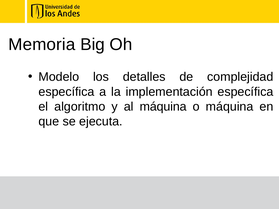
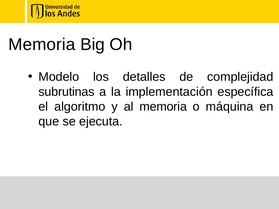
específica: específica -> subrutinas (66, 92)
al máquina: máquina -> memoria (163, 107)
